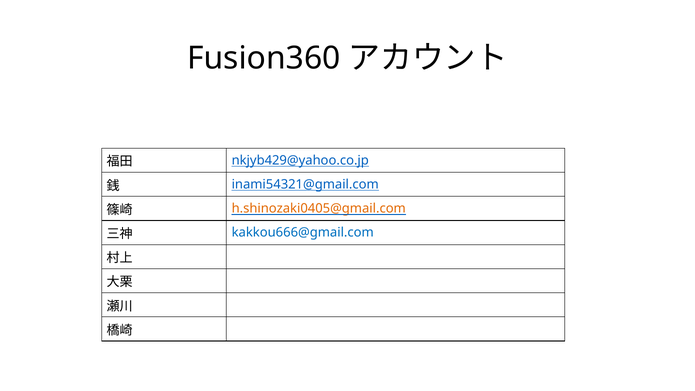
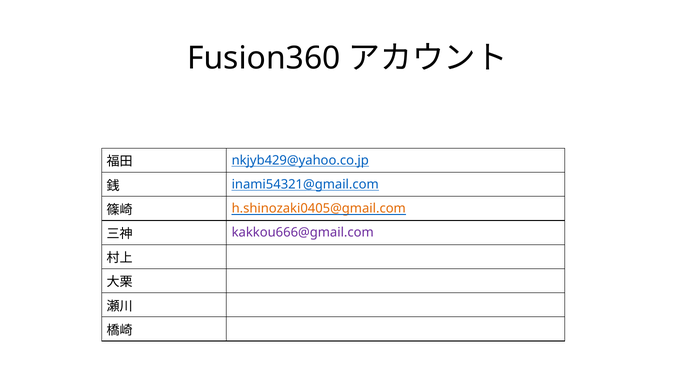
kakkou666@gmail.com colour: blue -> purple (303, 233)
